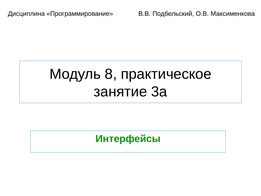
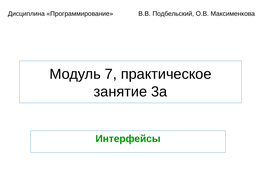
8: 8 -> 7 (111, 74)
